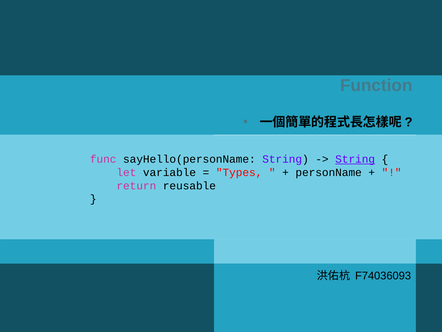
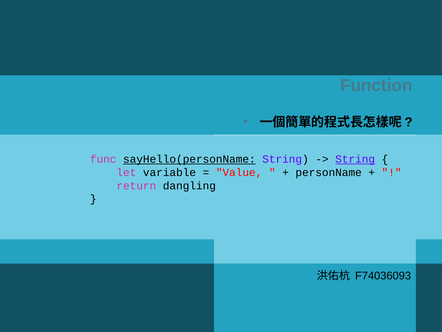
sayHello(personName underline: none -> present (189, 159)
Types: Types -> Value (239, 172)
reusable: reusable -> dangling (189, 185)
